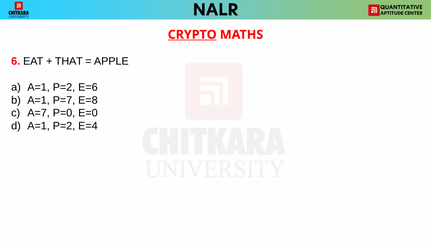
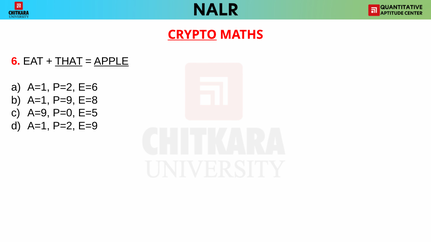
THAT underline: none -> present (69, 62)
APPLE underline: none -> present (111, 62)
P=7: P=7 -> P=9 (64, 100)
A=7: A=7 -> A=9 (39, 113)
E=0: E=0 -> E=5 (88, 113)
E=4: E=4 -> E=9 (88, 126)
